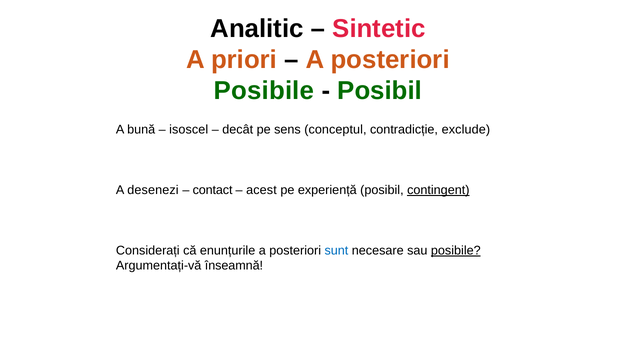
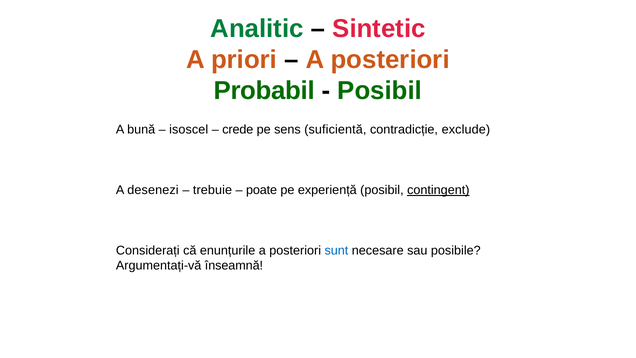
Analitic colour: black -> green (257, 29)
Posibile: Posibile -> Probabil (264, 91)
decât: decât -> crede (238, 130)
conceptul: conceptul -> suficientă (335, 130)
contact: contact -> trebuie (212, 190)
acest: acest -> poate (262, 190)
posibile underline: present -> none (456, 250)
